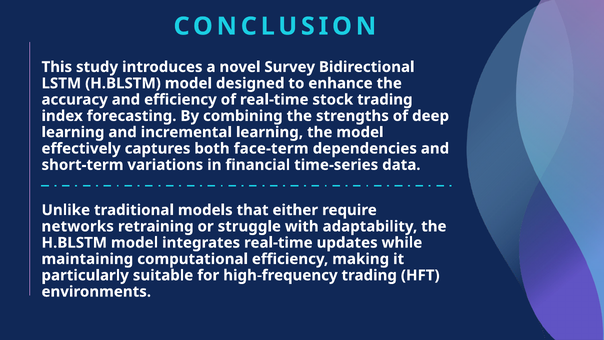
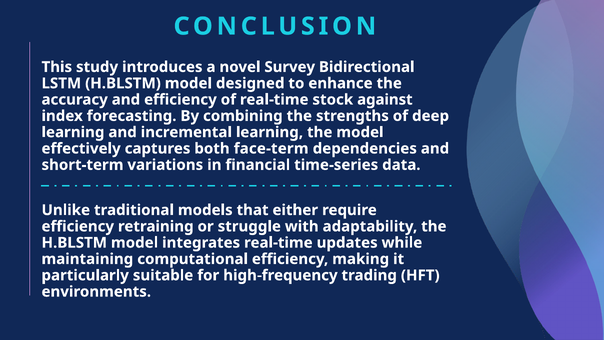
stock trading: trading -> against (385, 100)
networks: networks -> efficiency (78, 226)
